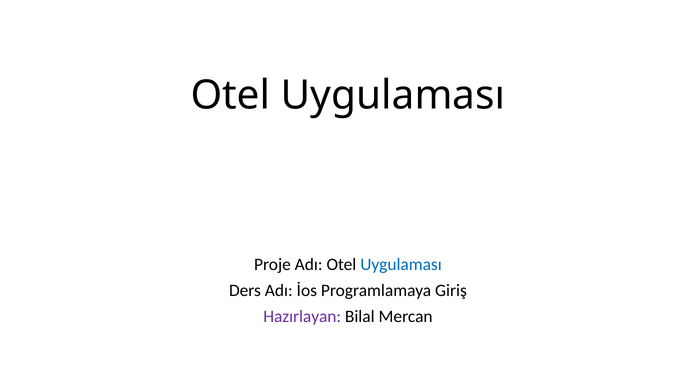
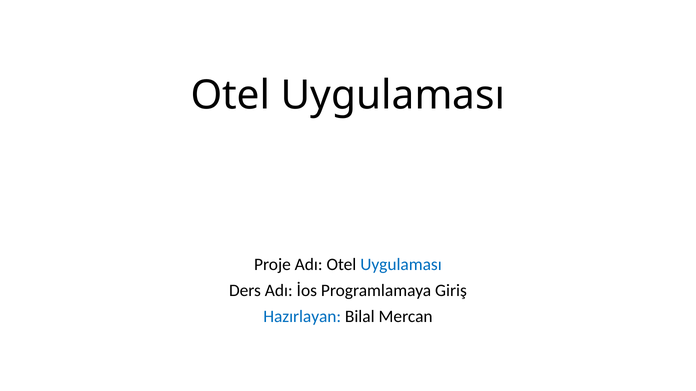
Hazırlayan colour: purple -> blue (302, 317)
